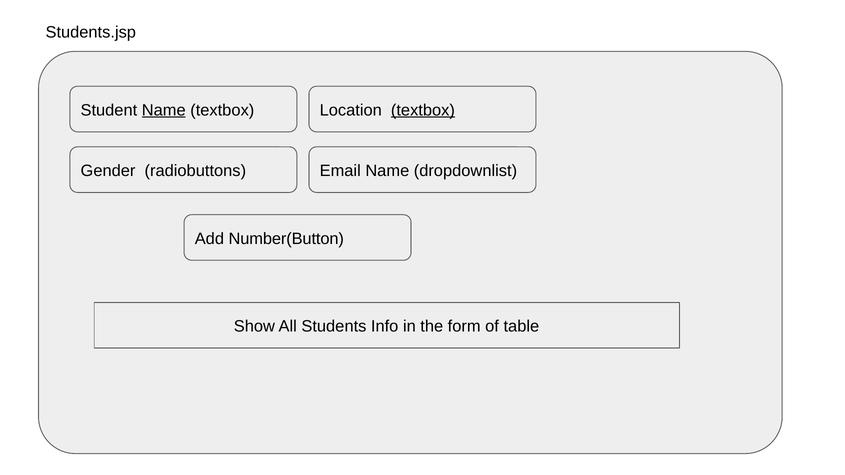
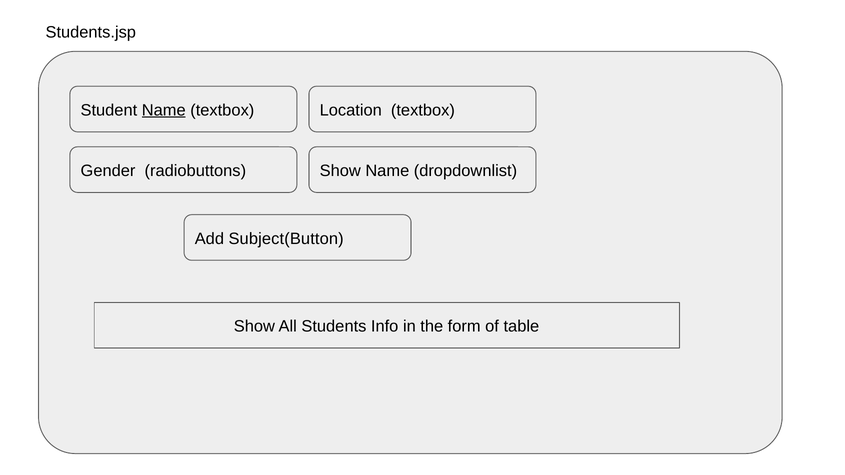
textbox underline: present -> none (423, 110)
radiobuttons Email: Email -> Show (340, 171)
Number(Button: Number(Button -> Subject(Button (286, 239)
